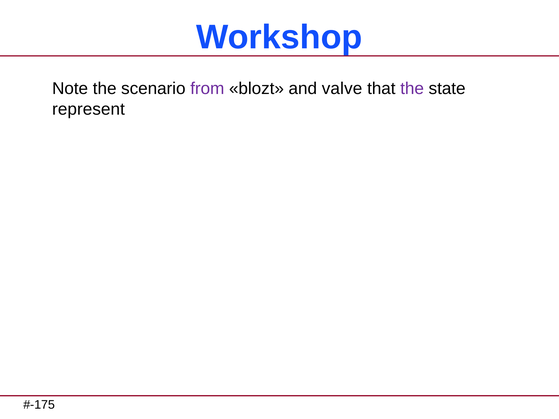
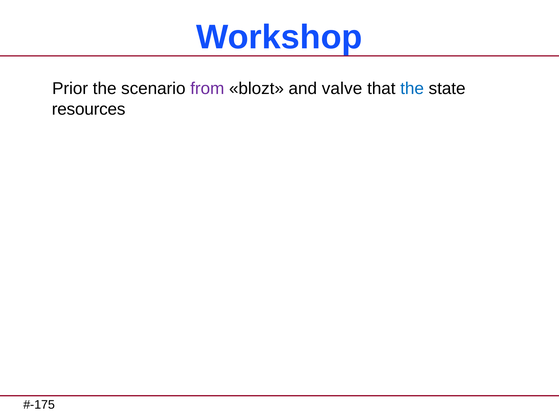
Note: Note -> Prior (70, 89)
the colour: purple -> blue (412, 89)
represent: represent -> resources (89, 109)
